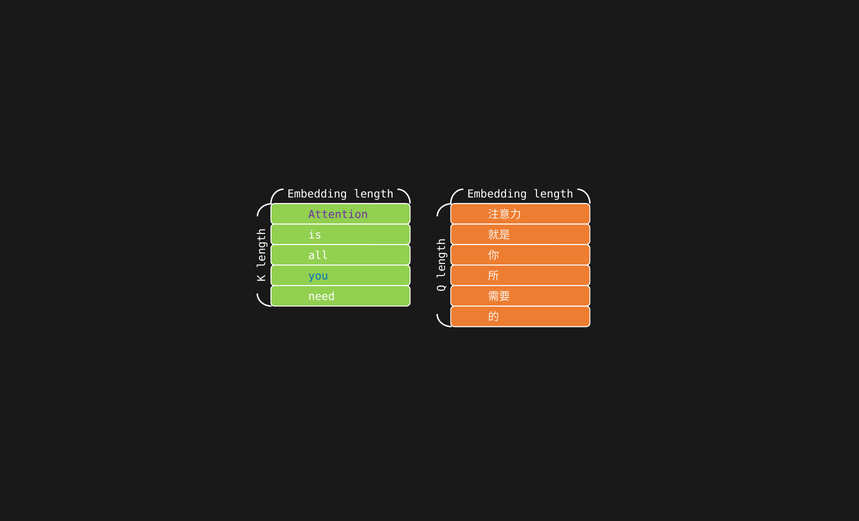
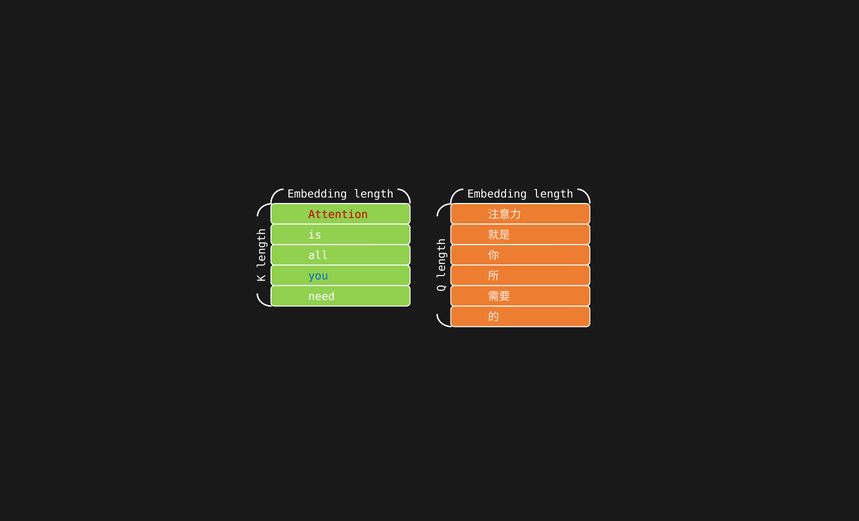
Attention colour: purple -> red (338, 214)
